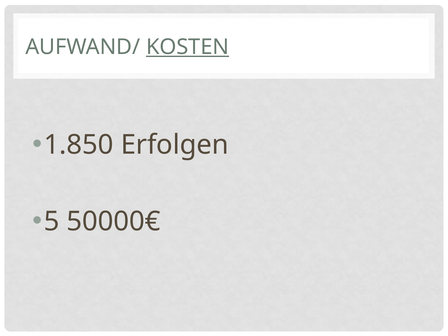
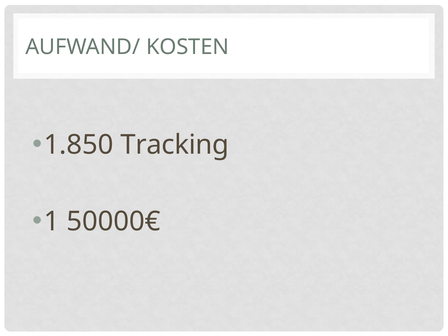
KOSTEN underline: present -> none (188, 47)
Erfolgen: Erfolgen -> Tracking (175, 145)
5: 5 -> 1 (52, 222)
